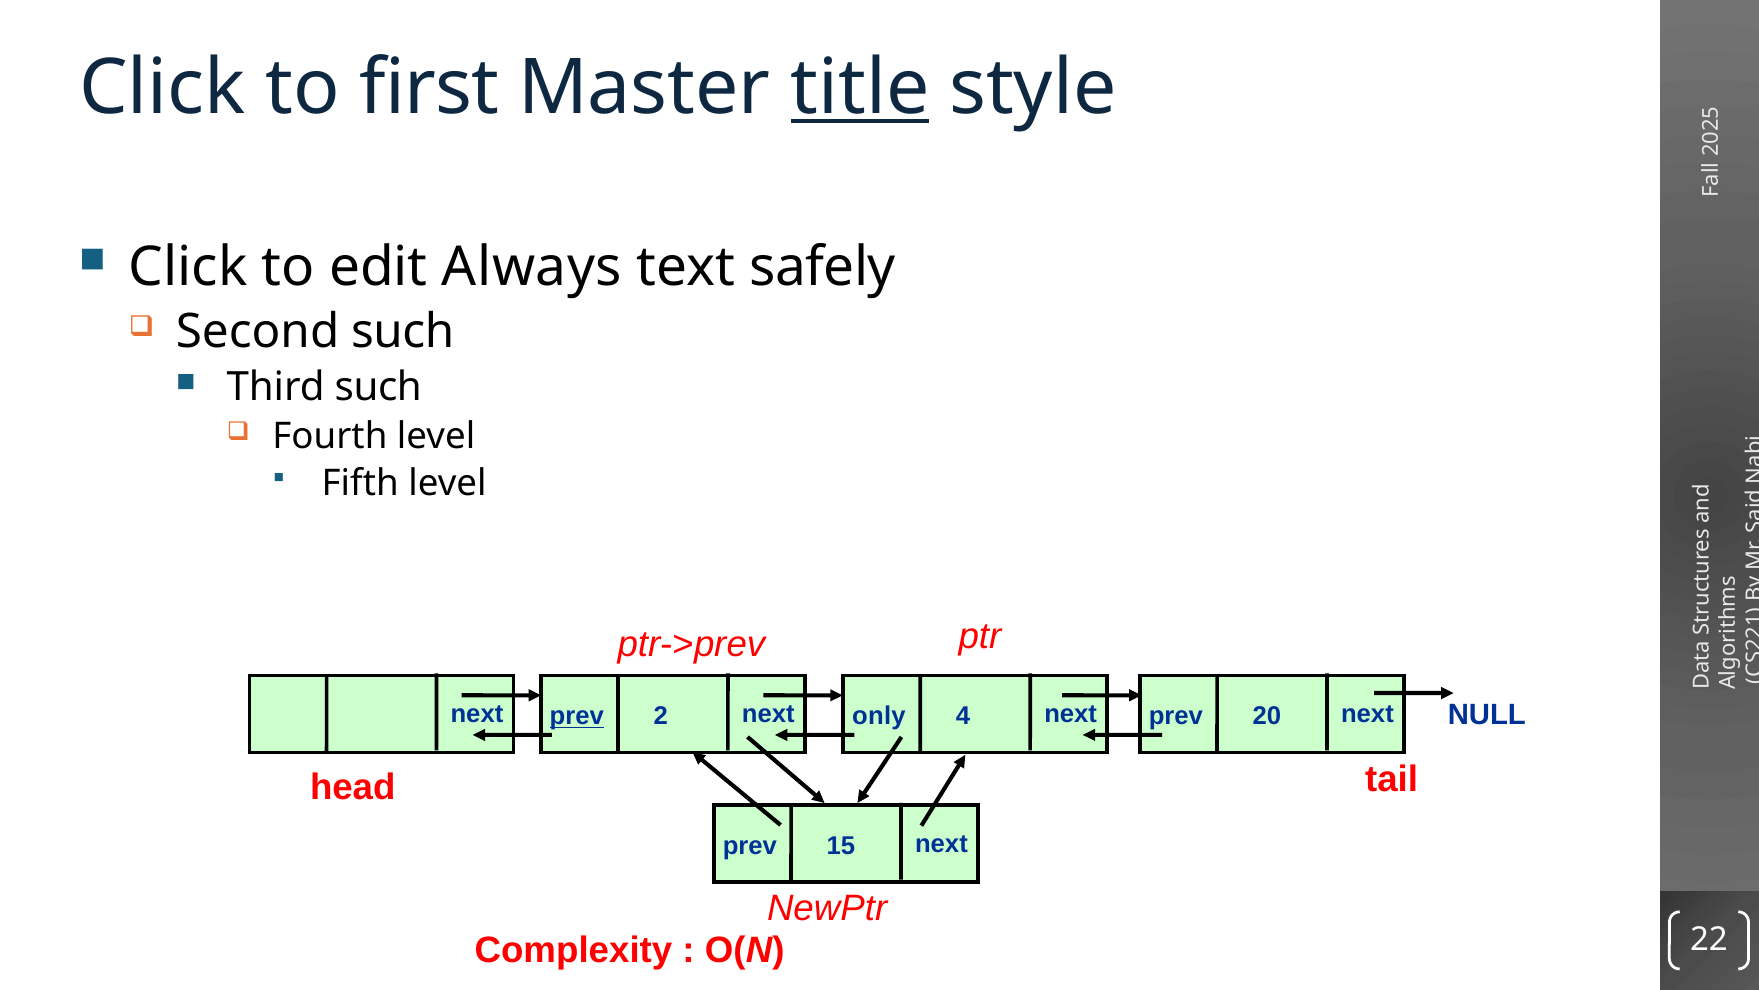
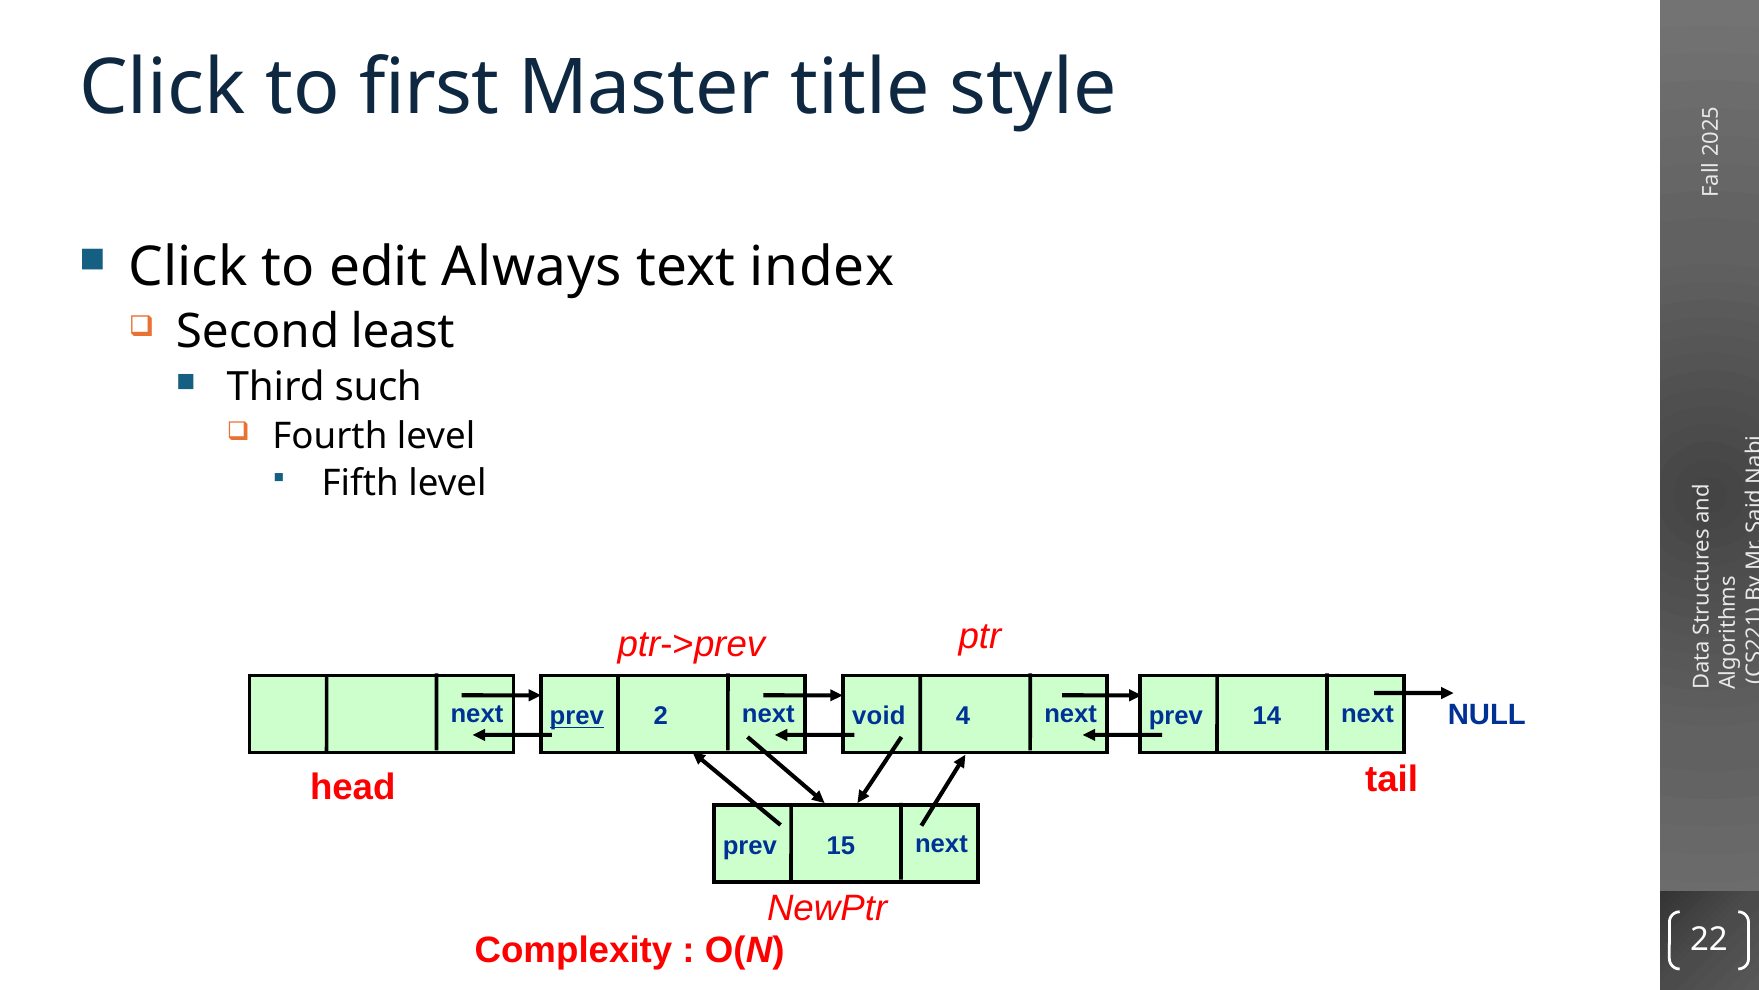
title underline: present -> none (860, 88)
safely: safely -> index (822, 267)
Second such: such -> least (403, 332)
only: only -> void (879, 716)
20: 20 -> 14 (1267, 716)
